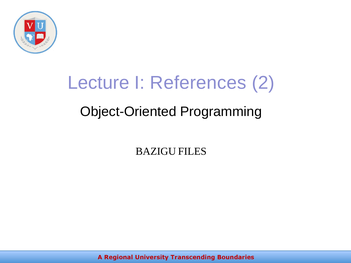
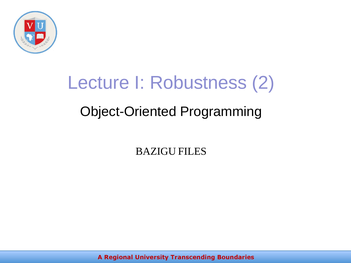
References: References -> Robustness (198, 83)
